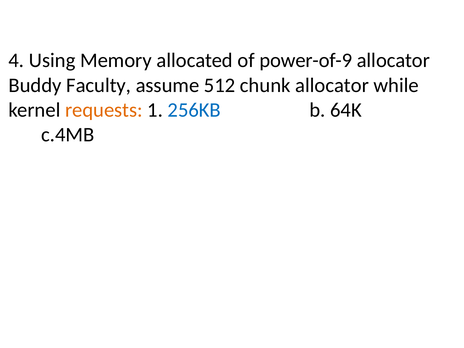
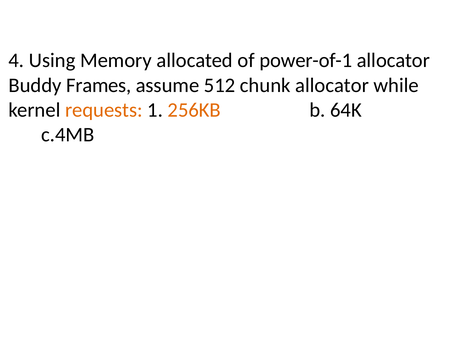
power-of-9: power-of-9 -> power-of-1 (306, 60)
Faculty: Faculty -> Frames (99, 85)
256KB colour: blue -> orange (194, 110)
